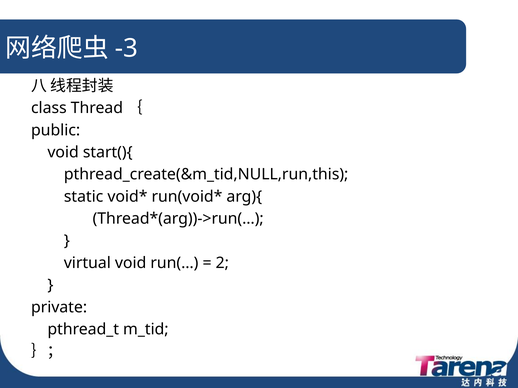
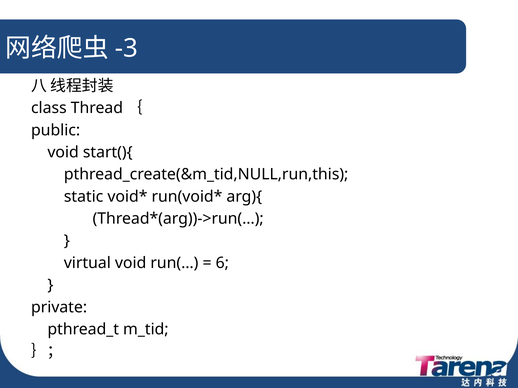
2: 2 -> 6 (222, 263)
